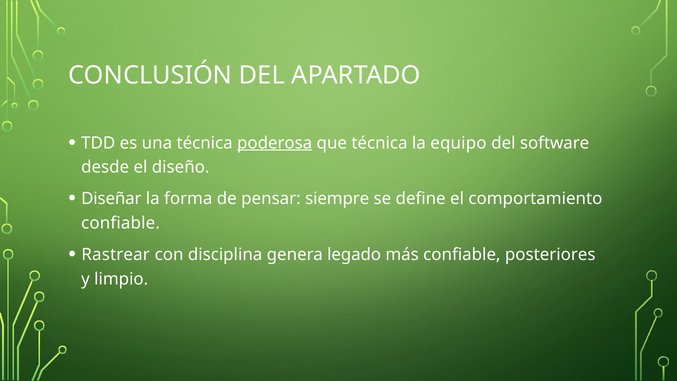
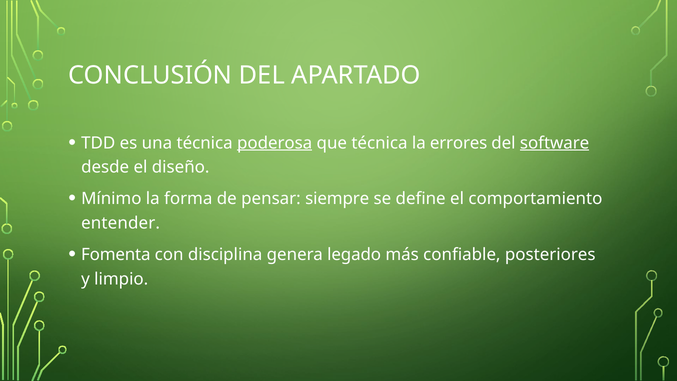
equipo: equipo -> errores (459, 143)
software underline: none -> present (555, 143)
Diseñar: Diseñar -> Mínimo (111, 199)
confiable: confiable -> entender (121, 223)
Rastrear: Rastrear -> Fomenta (116, 254)
